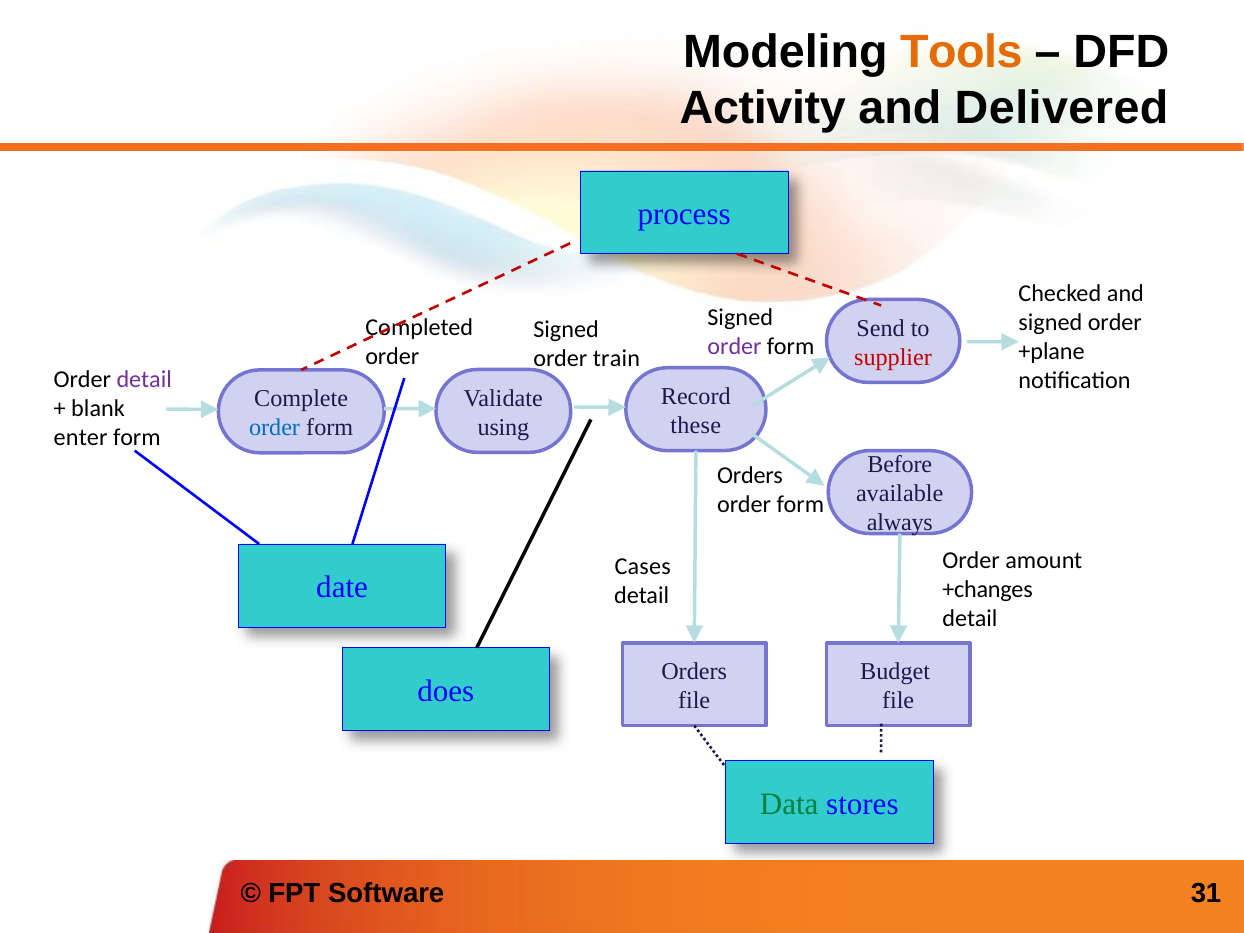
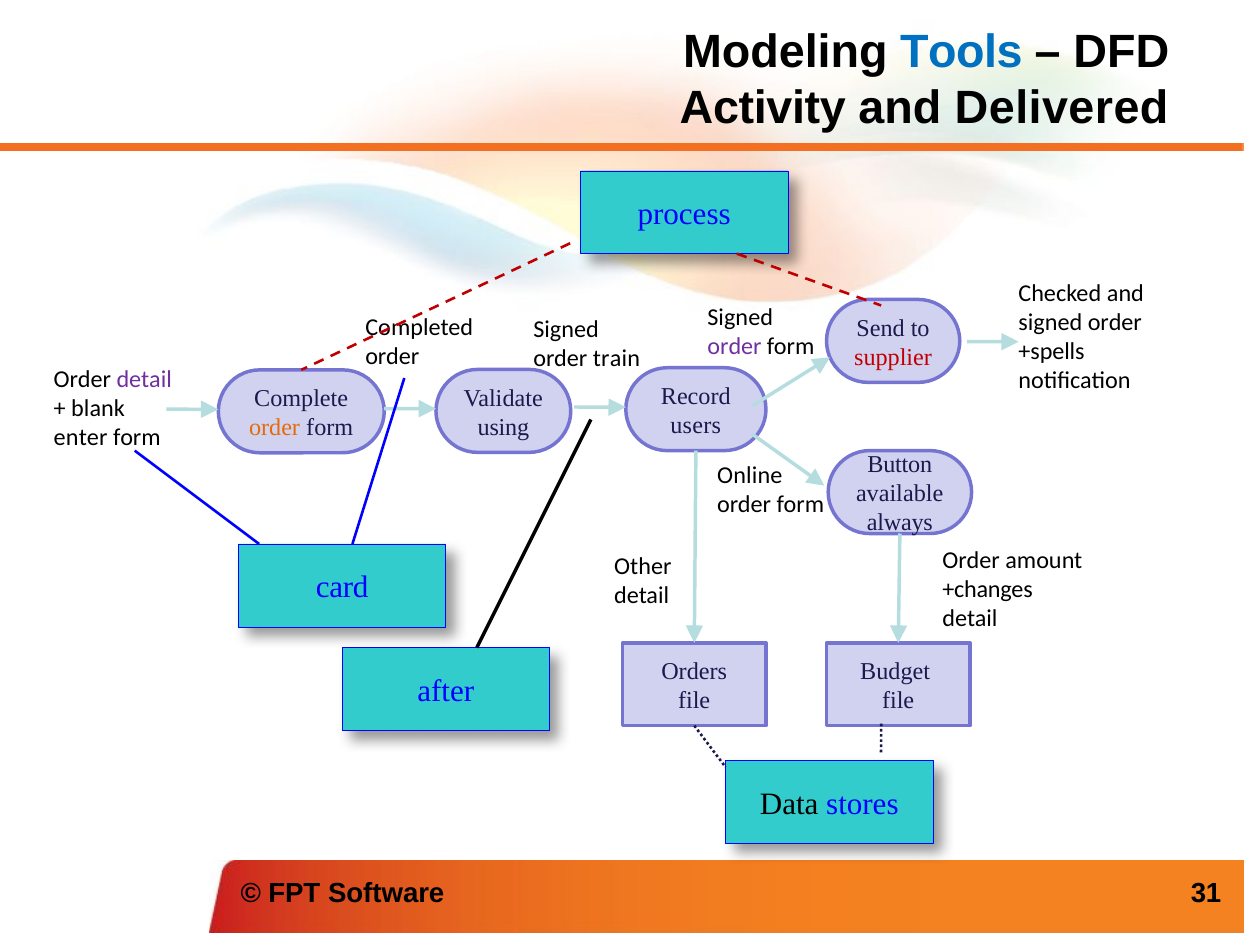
Tools colour: orange -> blue (961, 52)
+plane: +plane -> +spells (1052, 352)
these: these -> users (696, 425)
order colour: blue -> orange (275, 428)
Before: Before -> Button (900, 465)
Orders: Orders -> Online (750, 475)
Cases: Cases -> Other (643, 566)
date: date -> card (342, 588)
does: does -> after (446, 691)
Data colour: green -> black (789, 804)
